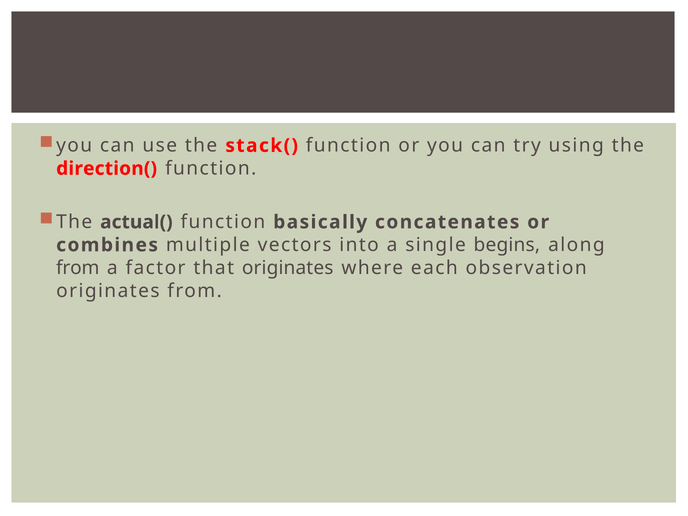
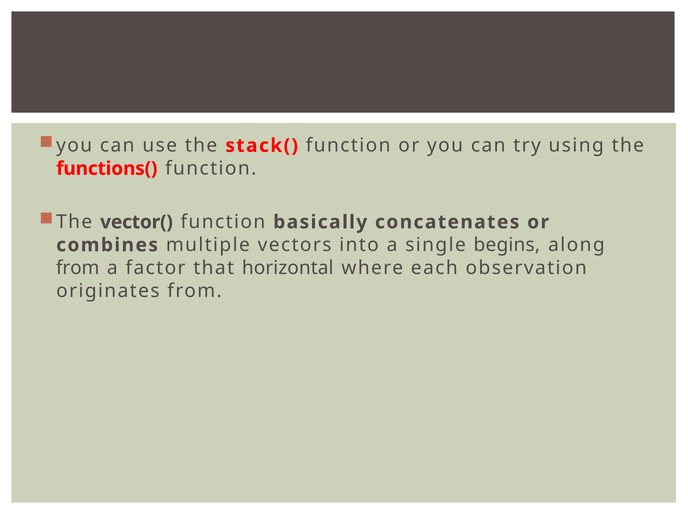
direction(: direction( -> functions( (107, 169)
actual(: actual( -> vector( (136, 222)
that originates: originates -> horizontal (288, 268)
